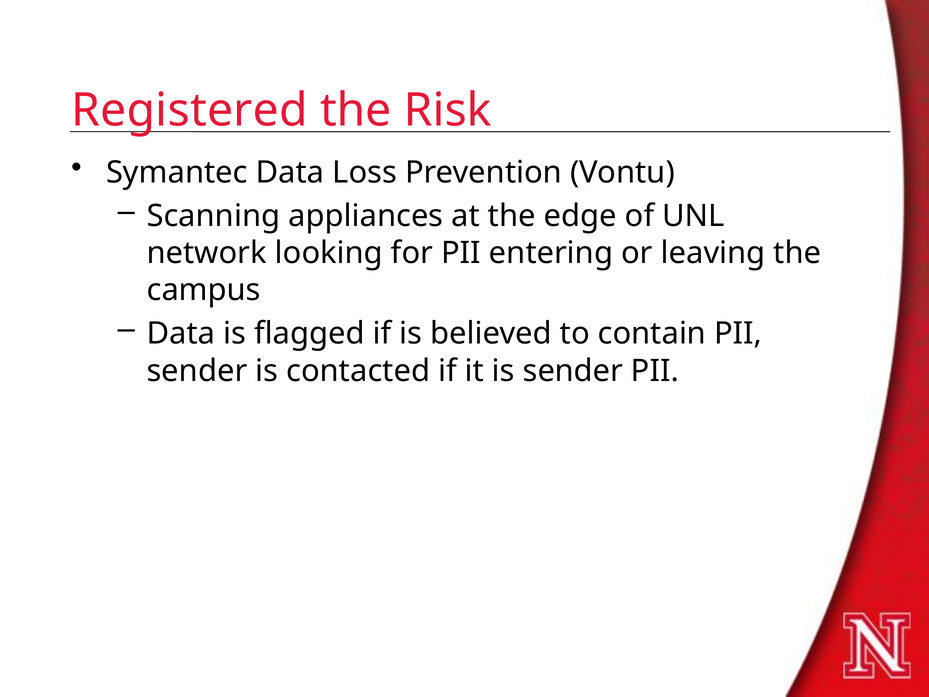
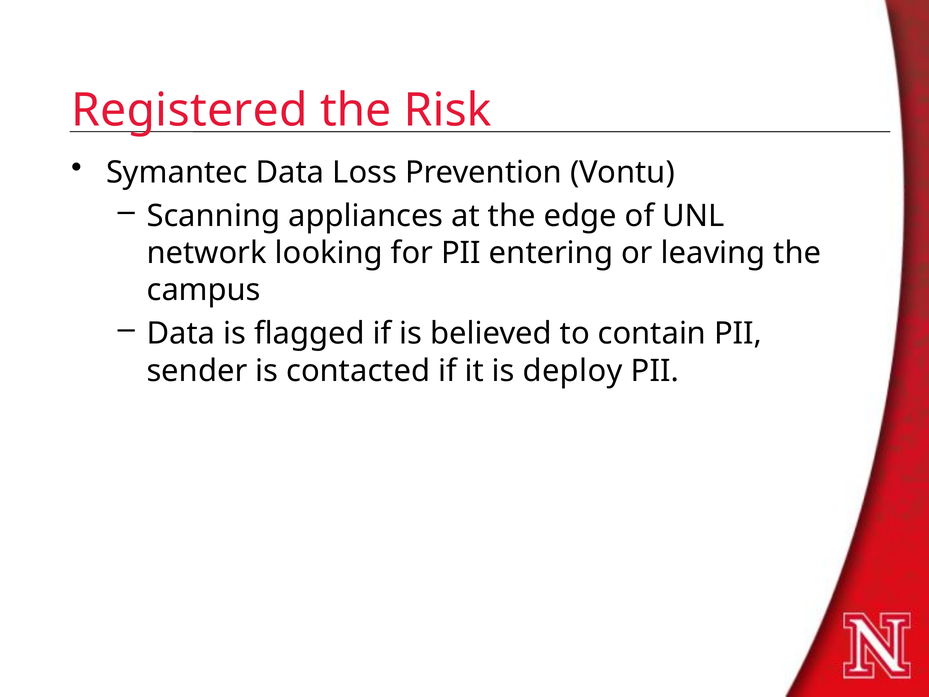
is sender: sender -> deploy (573, 371)
